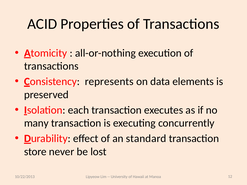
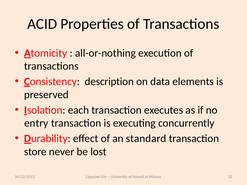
represents: represents -> description (109, 82)
many: many -> entry (36, 123)
